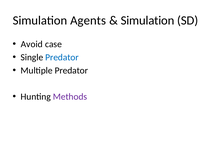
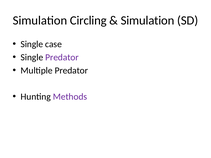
Agents: Agents -> Circling (88, 20)
Avoid: Avoid -> Single (32, 44)
Predator colour: blue -> purple (62, 57)
